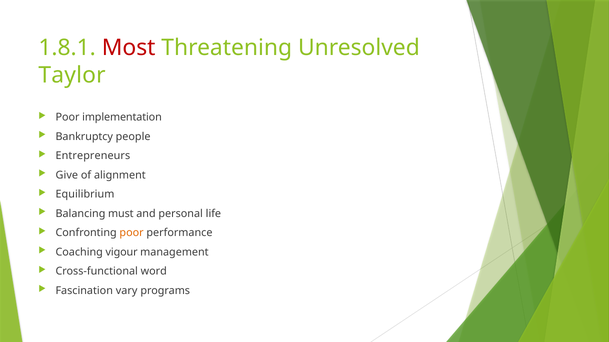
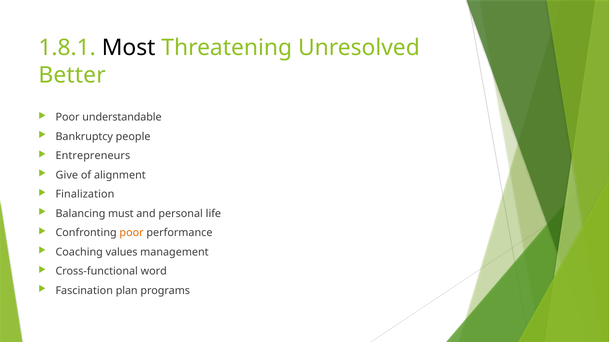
Most colour: red -> black (129, 48)
Taylor: Taylor -> Better (72, 75)
implementation: implementation -> understandable (122, 117)
Equilibrium: Equilibrium -> Finalization (85, 195)
vigour: vigour -> values (122, 253)
vary: vary -> plan (127, 291)
